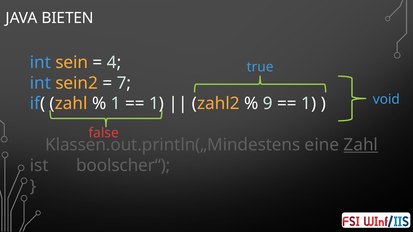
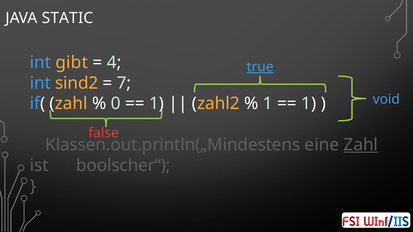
BIETEN: BIETEN -> STATIC (68, 18)
sein: sein -> gibt (72, 62)
true underline: none -> present (260, 67)
sein2: sein2 -> sind2 (77, 83)
1: 1 -> 0 (116, 104)
9: 9 -> 1 (268, 104)
